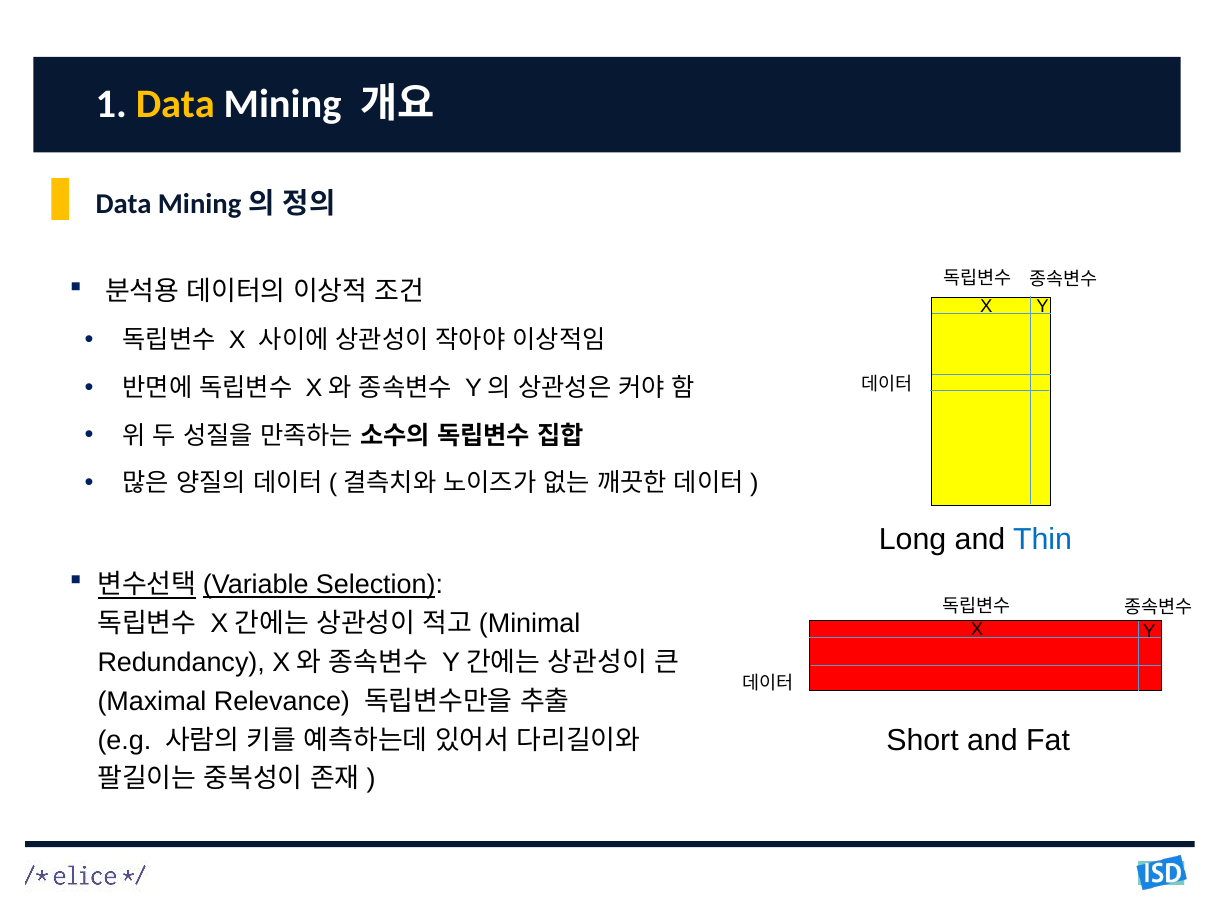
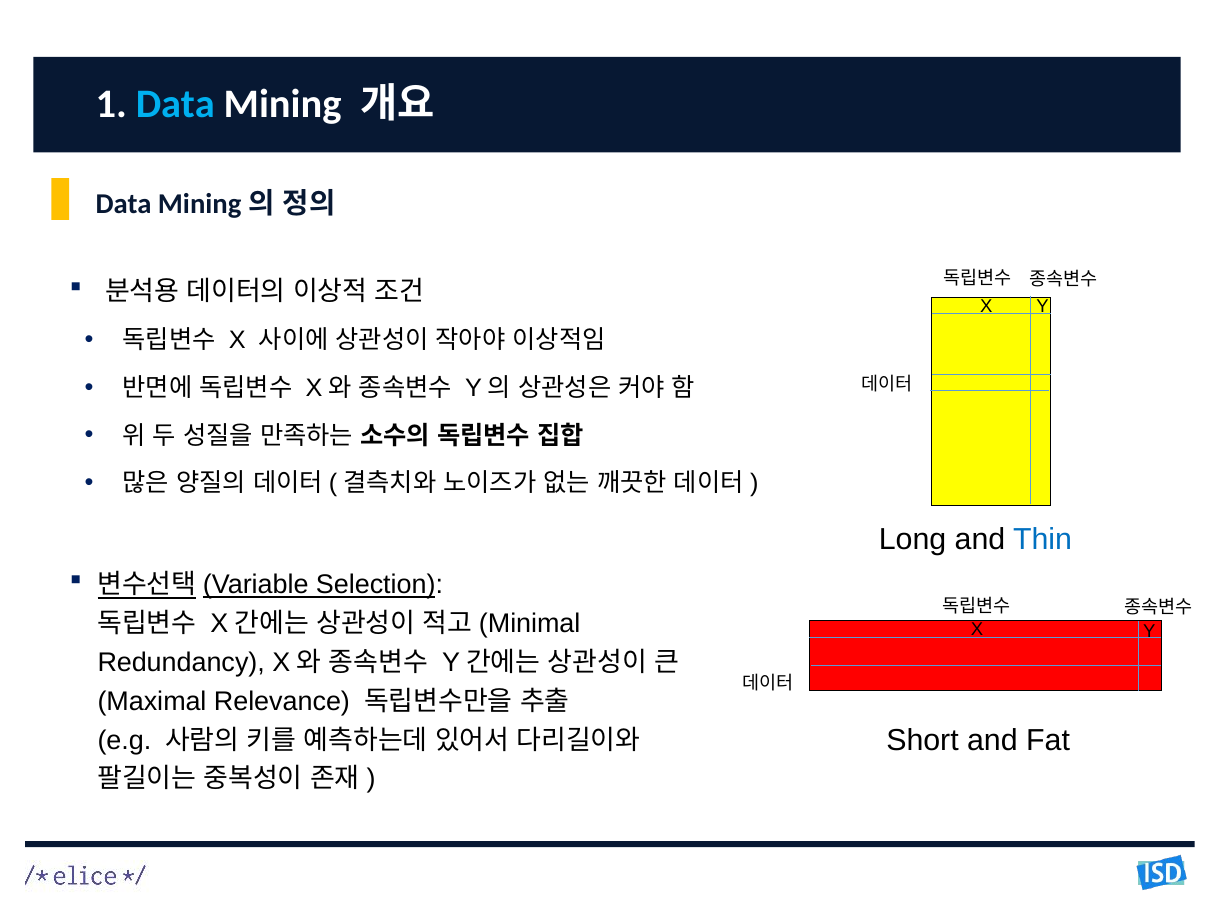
Data colour: yellow -> light blue (175, 104)
